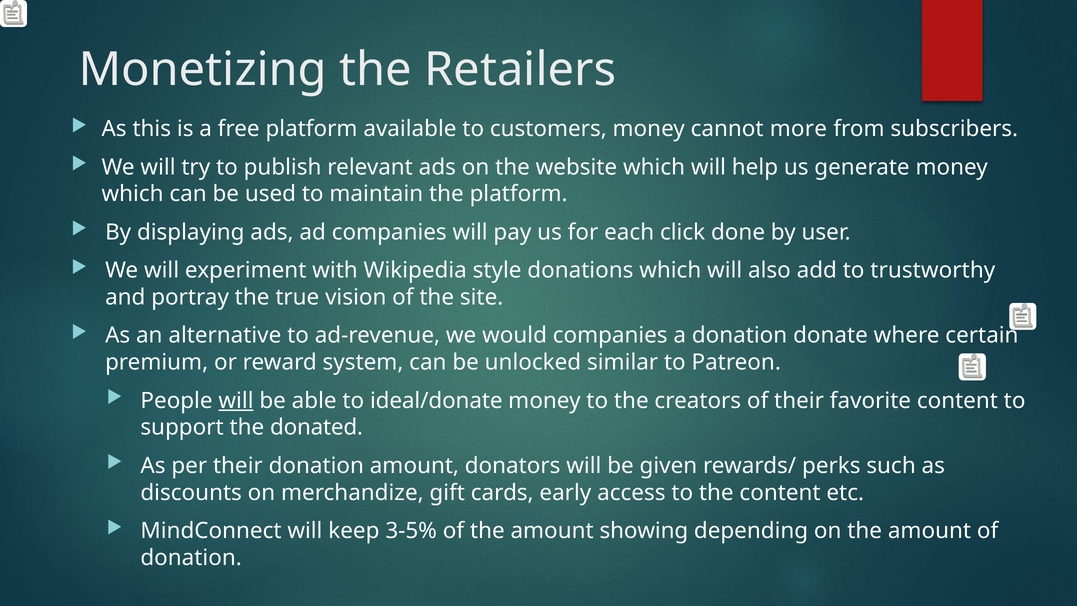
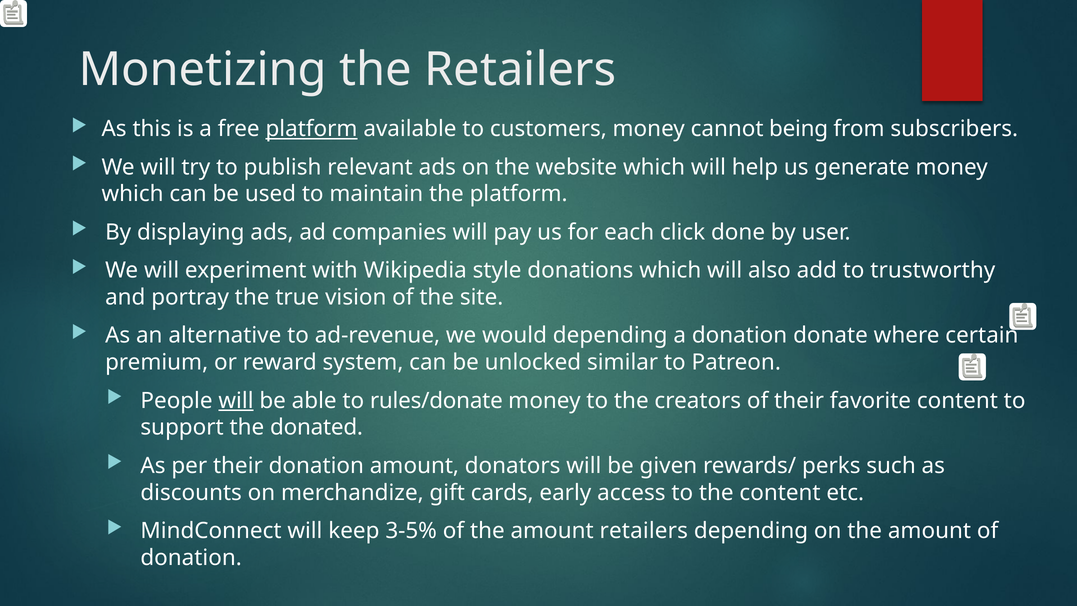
platform underline: none -> present (311, 129)
more: more -> being (799, 129)
would companies: companies -> depending (610, 335)
ideal/donate: ideal/donate -> rules/donate (436, 401)
amount showing: showing -> retailers (644, 531)
